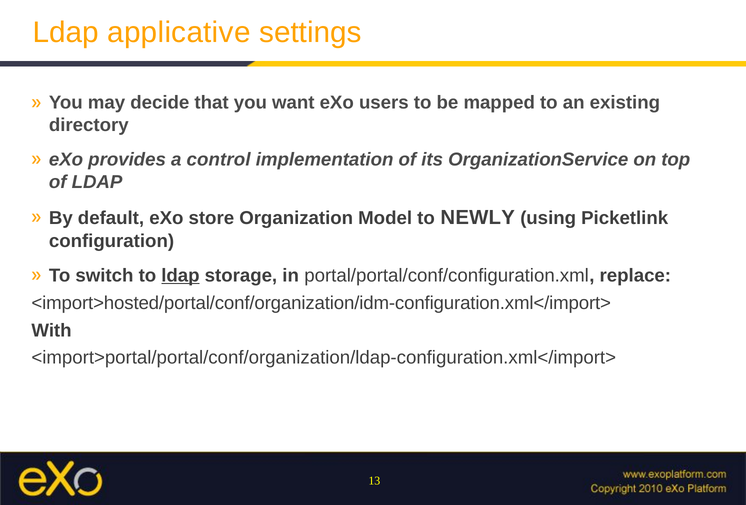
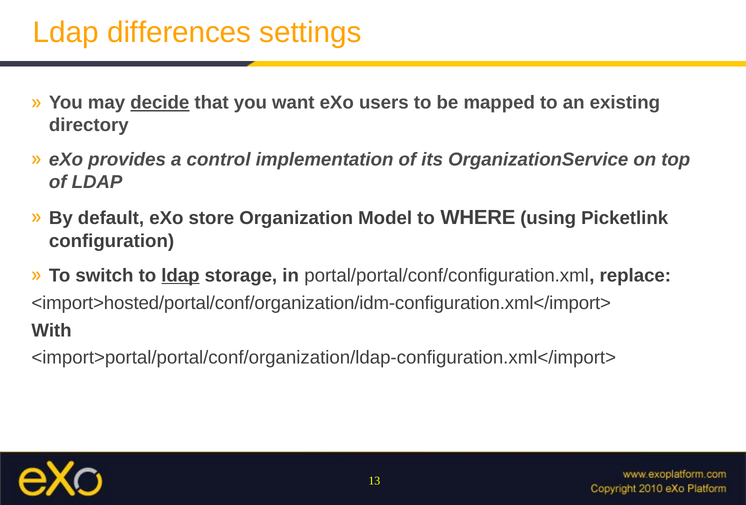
applicative: applicative -> differences (179, 33)
decide underline: none -> present (160, 103)
NEWLY: NEWLY -> WHERE (478, 218)
